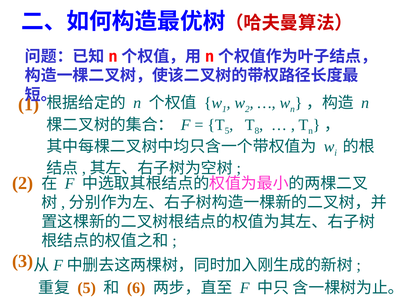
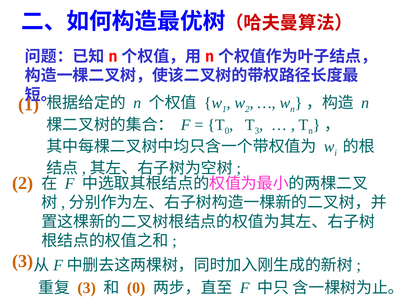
5: 5 -> 0 (227, 131)
8: 8 -> 3 (257, 131)
5: 5 -> 3 (87, 288)
6: 6 -> 0 (136, 288)
